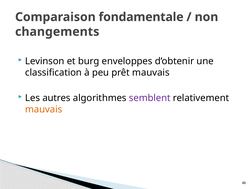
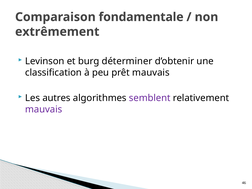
changements: changements -> extrêmement (57, 32)
enveloppes: enveloppes -> déterminer (127, 61)
mauvais colour: orange -> purple (44, 109)
